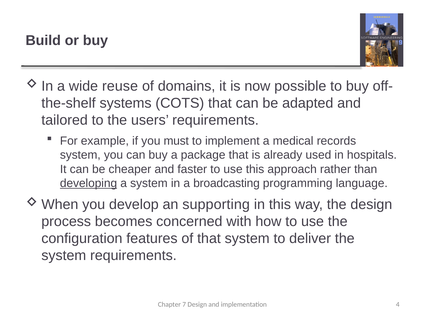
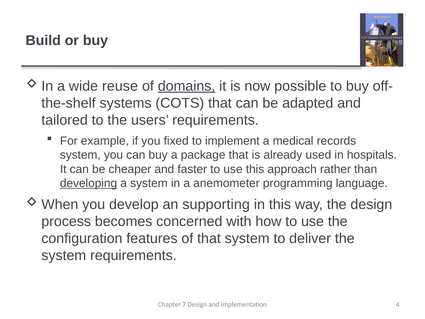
domains underline: none -> present (187, 86)
must: must -> fixed (176, 141)
broadcasting: broadcasting -> anemometer (226, 183)
